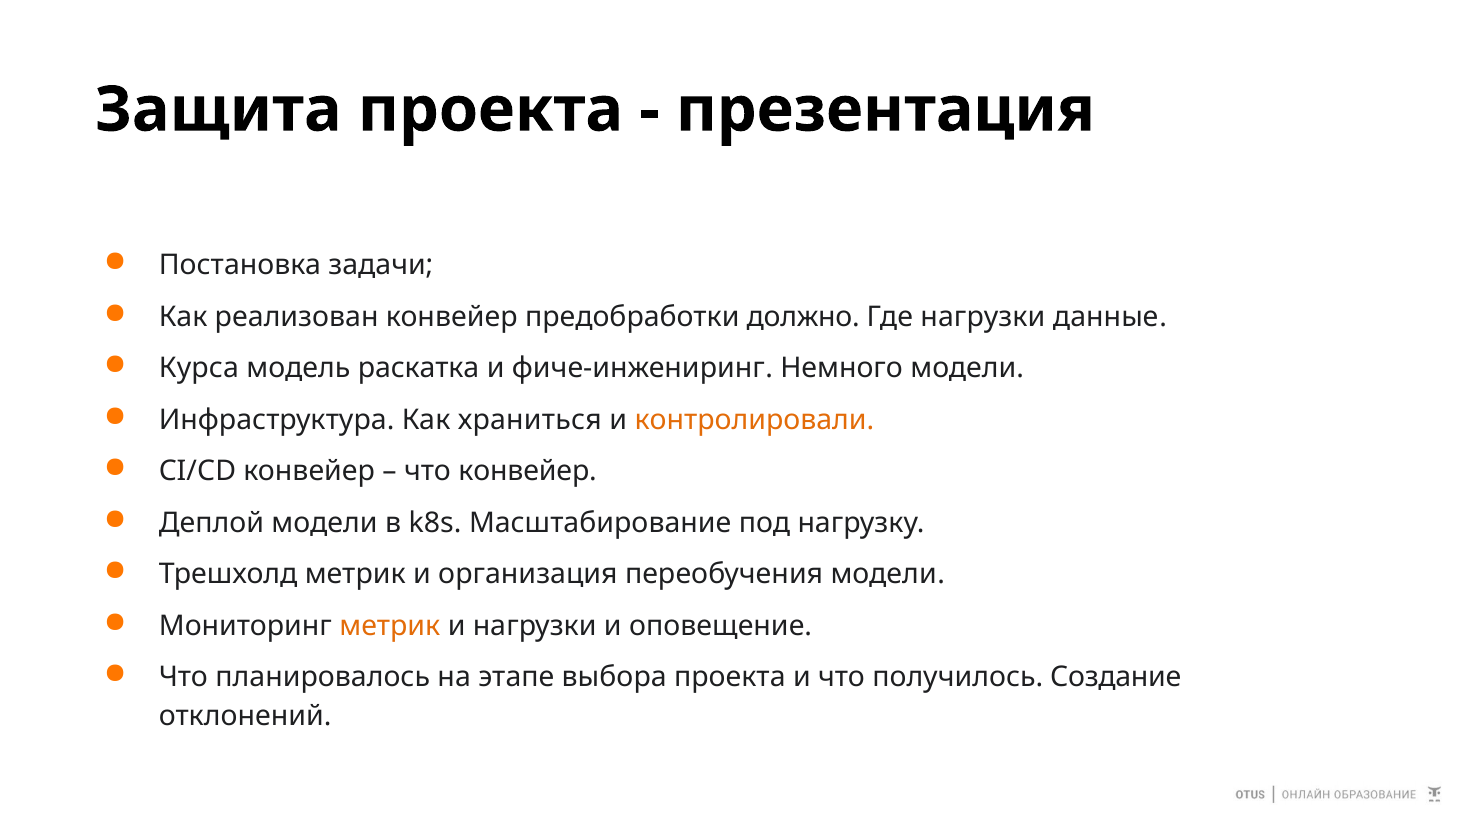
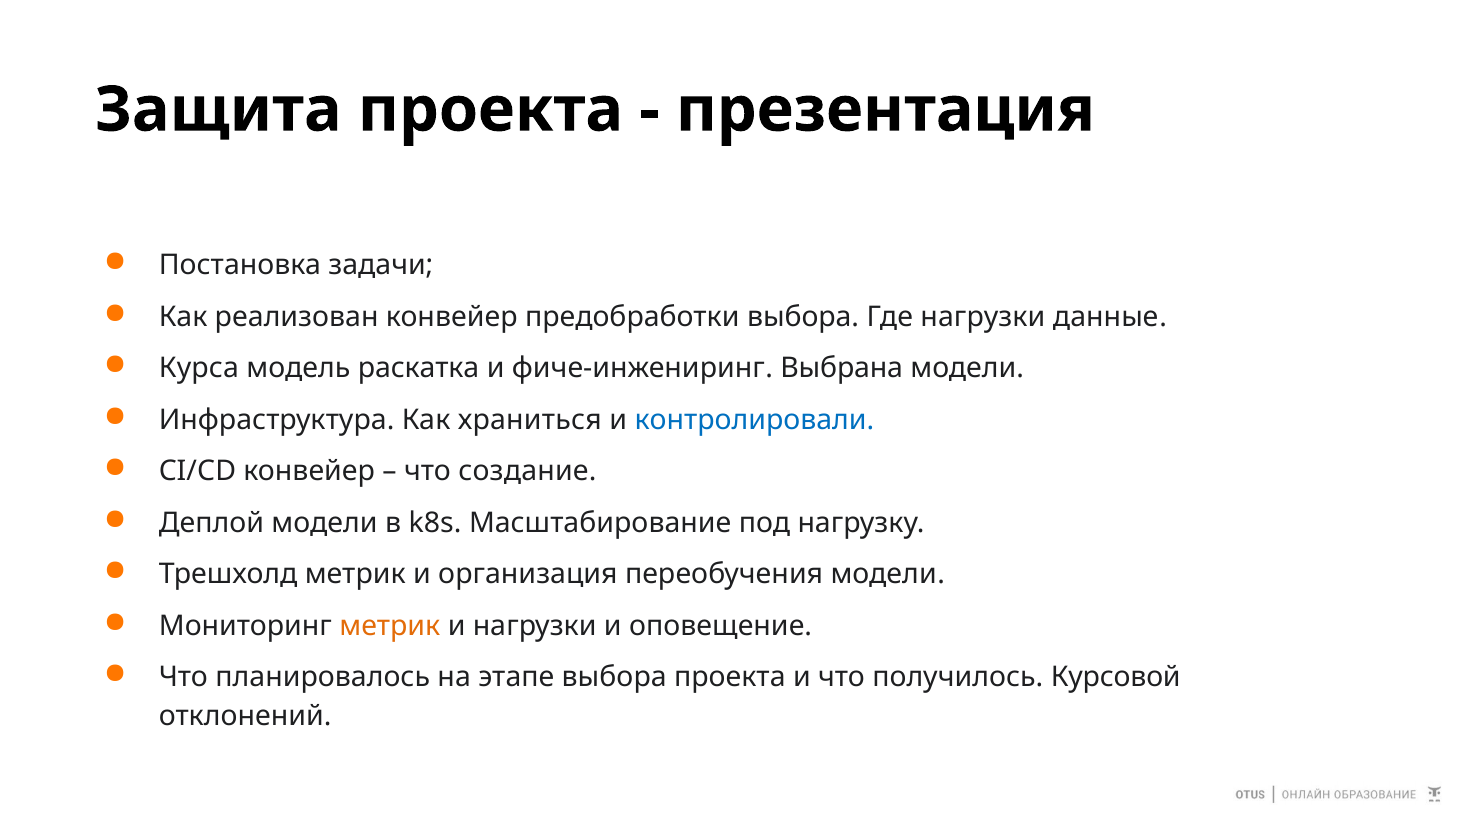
предобработки должно: должно -> выбора (803, 317)
Немного: Немного -> Выбрана (842, 368)
контролировали colour: orange -> blue (754, 420)
что конвейер: конвейер -> создание (527, 471)
Создание: Создание -> Курсовой (1116, 677)
